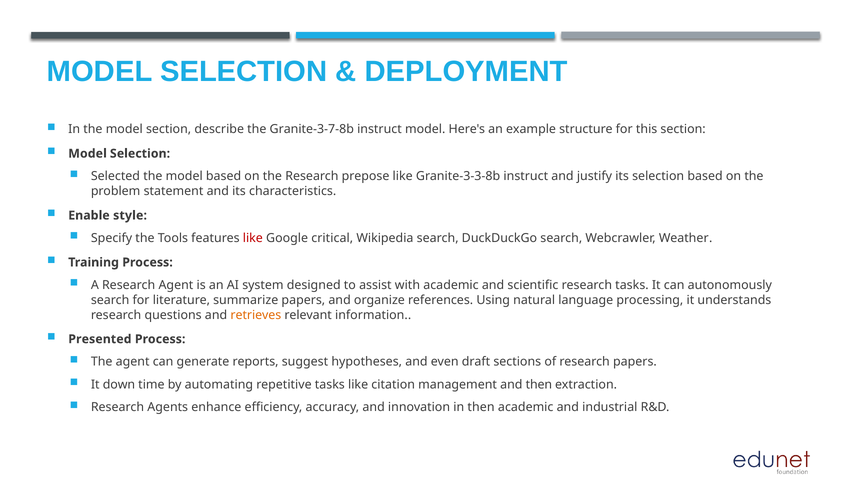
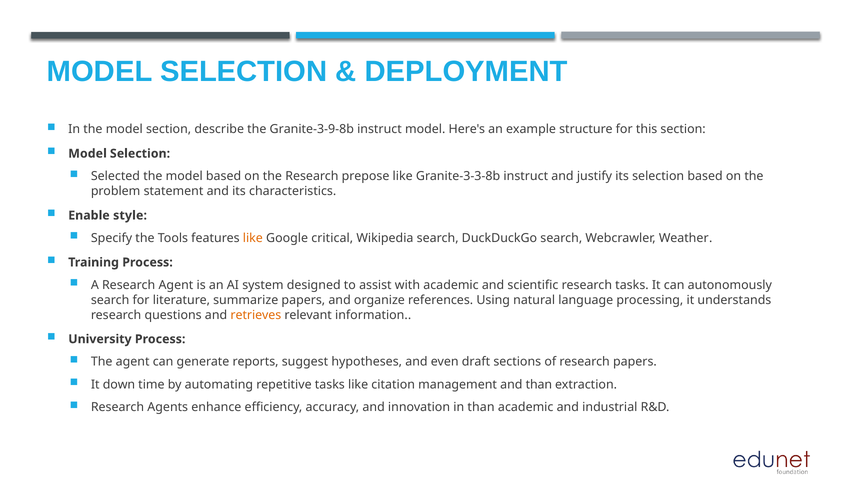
Granite-3-7-8b: Granite-3-7-8b -> Granite-3-9-8b (312, 129)
like colour: red -> orange (253, 238)
Presented: Presented -> University (100, 339)
and then: then -> than (539, 384)
in then: then -> than (481, 407)
